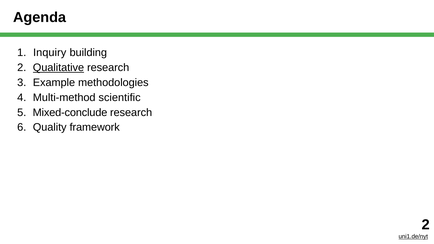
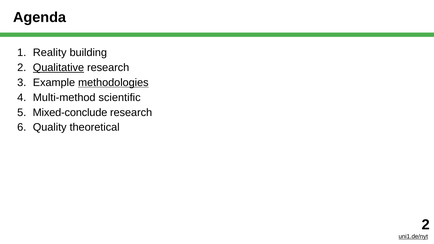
Inquiry: Inquiry -> Reality (50, 53)
methodologies underline: none -> present (113, 83)
framework: framework -> theoretical (95, 127)
